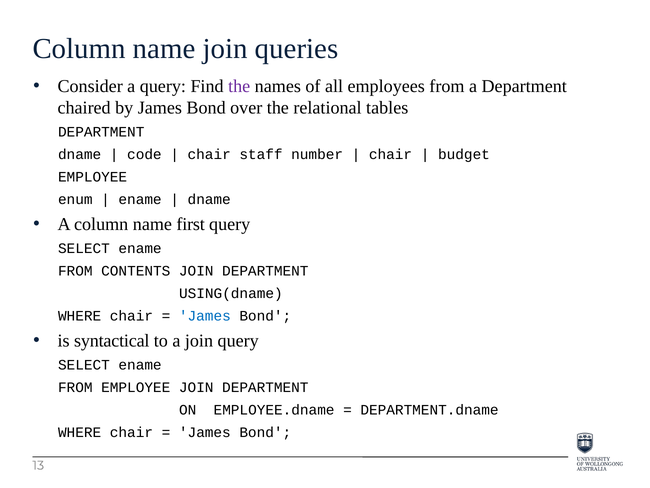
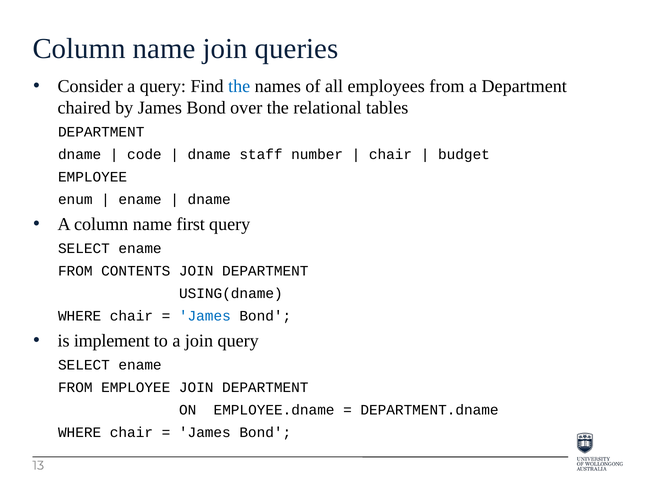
the colour: purple -> blue (239, 86)
chair: chair -> dname (209, 154)
syntactical: syntactical -> implement (112, 340)
